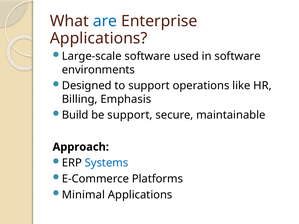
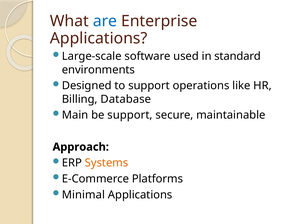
in software: software -> standard (238, 56)
Emphasis: Emphasis -> Database (126, 99)
Build: Build -> Main (75, 115)
Systems colour: blue -> orange (106, 163)
